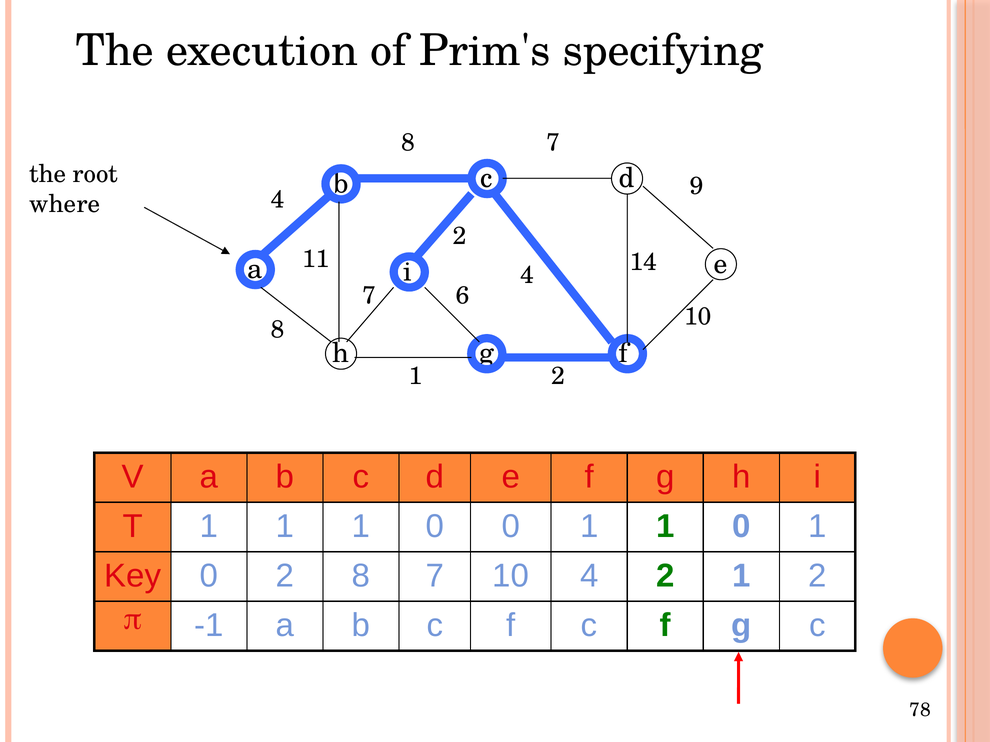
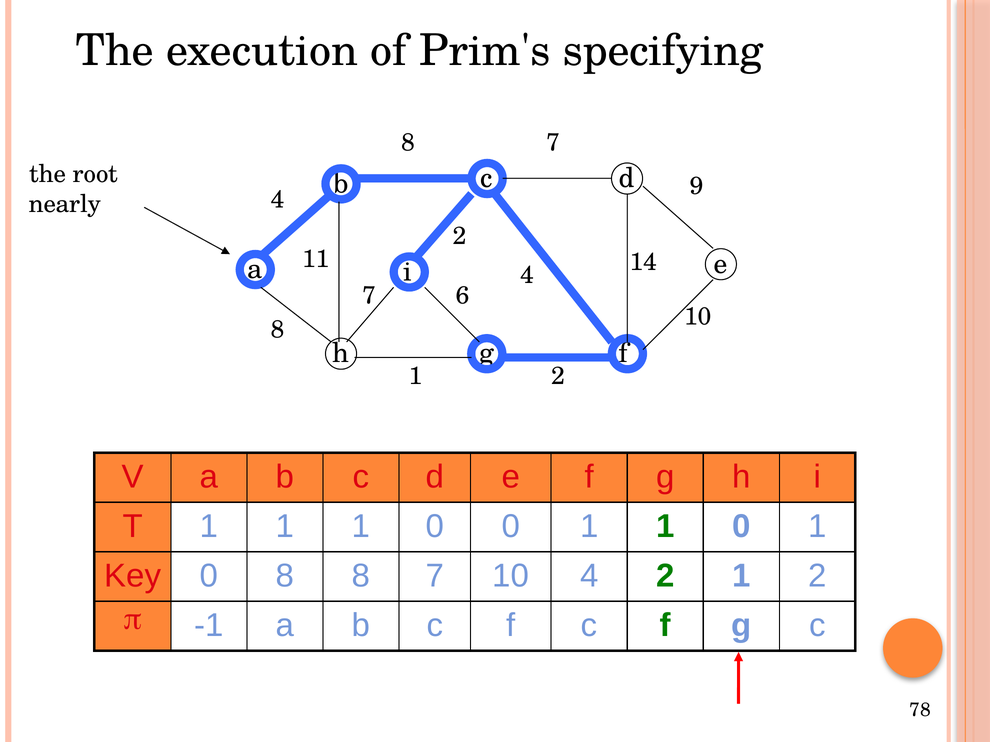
where: where -> nearly (65, 204)
0 2: 2 -> 8 (285, 576)
